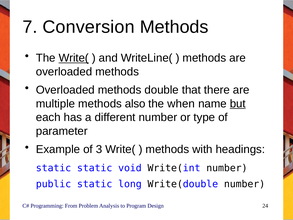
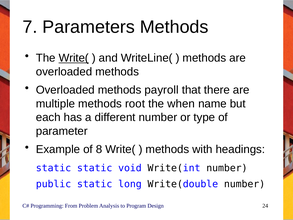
Conversion: Conversion -> Parameters (89, 27)
double: double -> payroll (162, 90)
also: also -> root (135, 104)
but underline: present -> none (238, 104)
3: 3 -> 8 (99, 149)
